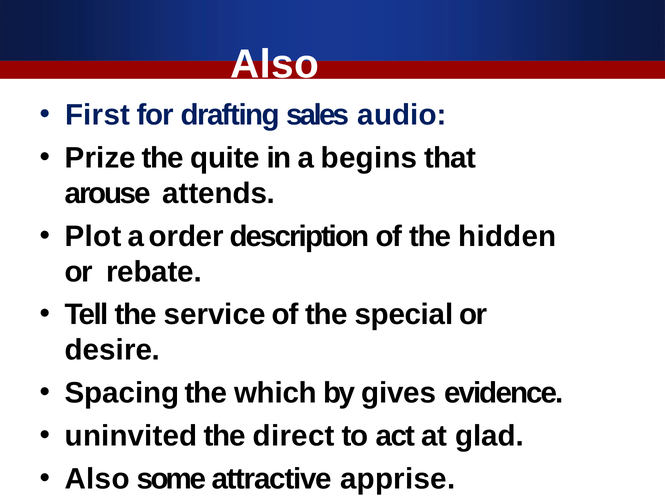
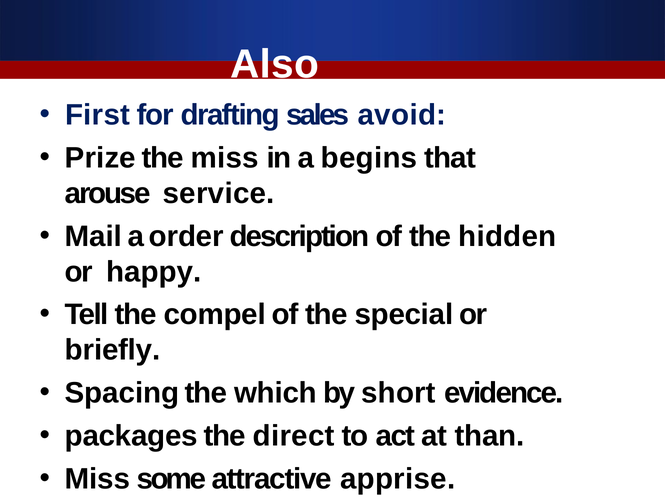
audio: audio -> avoid (402, 115)
the quite: quite -> miss (225, 158)
attends: attends -> service (219, 193)
Plot: Plot -> Mail (93, 236)
rebate: rebate -> happy (154, 272)
service: service -> compel (215, 315)
desire: desire -> briefly (113, 350)
gives: gives -> short (398, 393)
uninvited: uninvited -> packages (131, 436)
glad: glad -> than (490, 436)
Also: Also -> Miss (97, 479)
